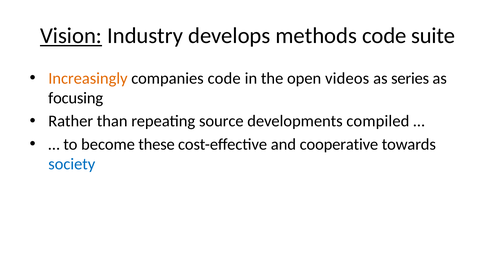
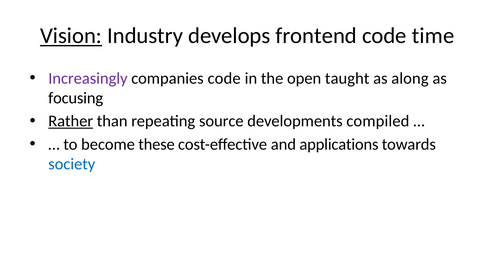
methods: methods -> frontend (316, 36)
suite: suite -> time (433, 36)
Increasingly colour: orange -> purple (88, 79)
videos: videos -> taught (347, 79)
series: series -> along (410, 79)
Rather underline: none -> present (71, 121)
cooperative: cooperative -> applications (339, 144)
